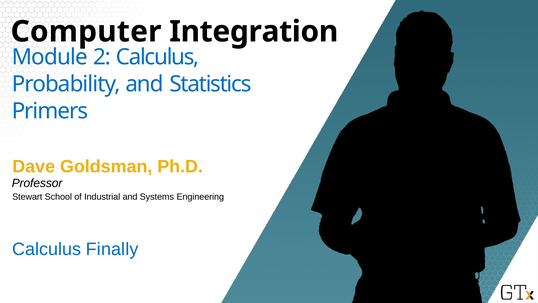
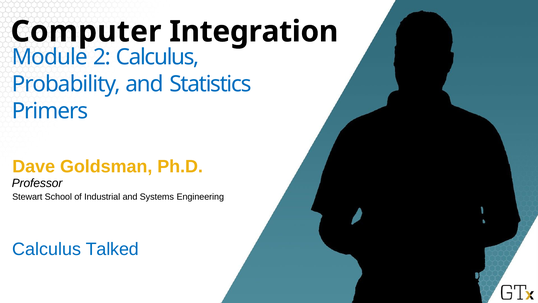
Finally: Finally -> Talked (112, 249)
